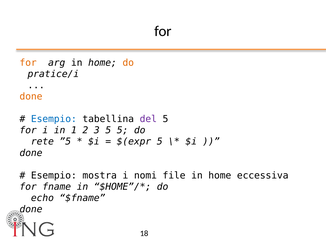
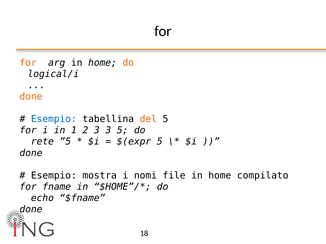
pratice/i: pratice/i -> logical/i (53, 74)
del colour: purple -> orange (148, 119)
3 5: 5 -> 3 (108, 131)
eccessiva: eccessiva -> compilato (263, 176)
